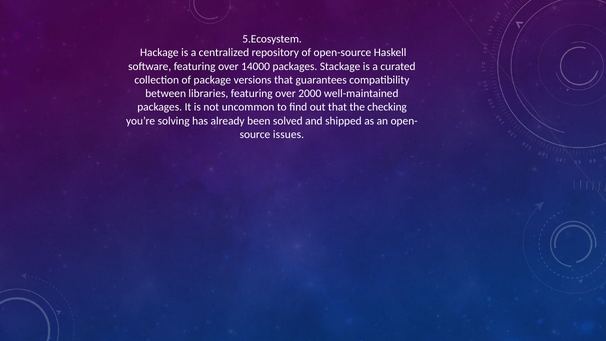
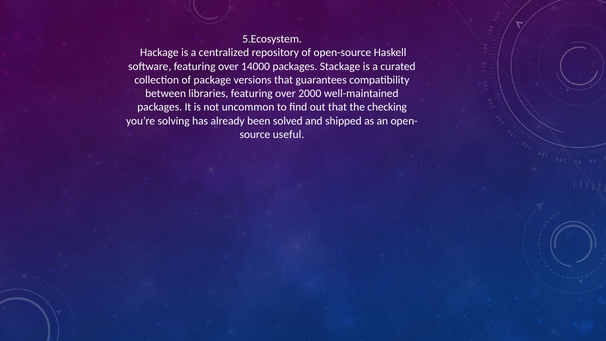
issues: issues -> useful (289, 134)
